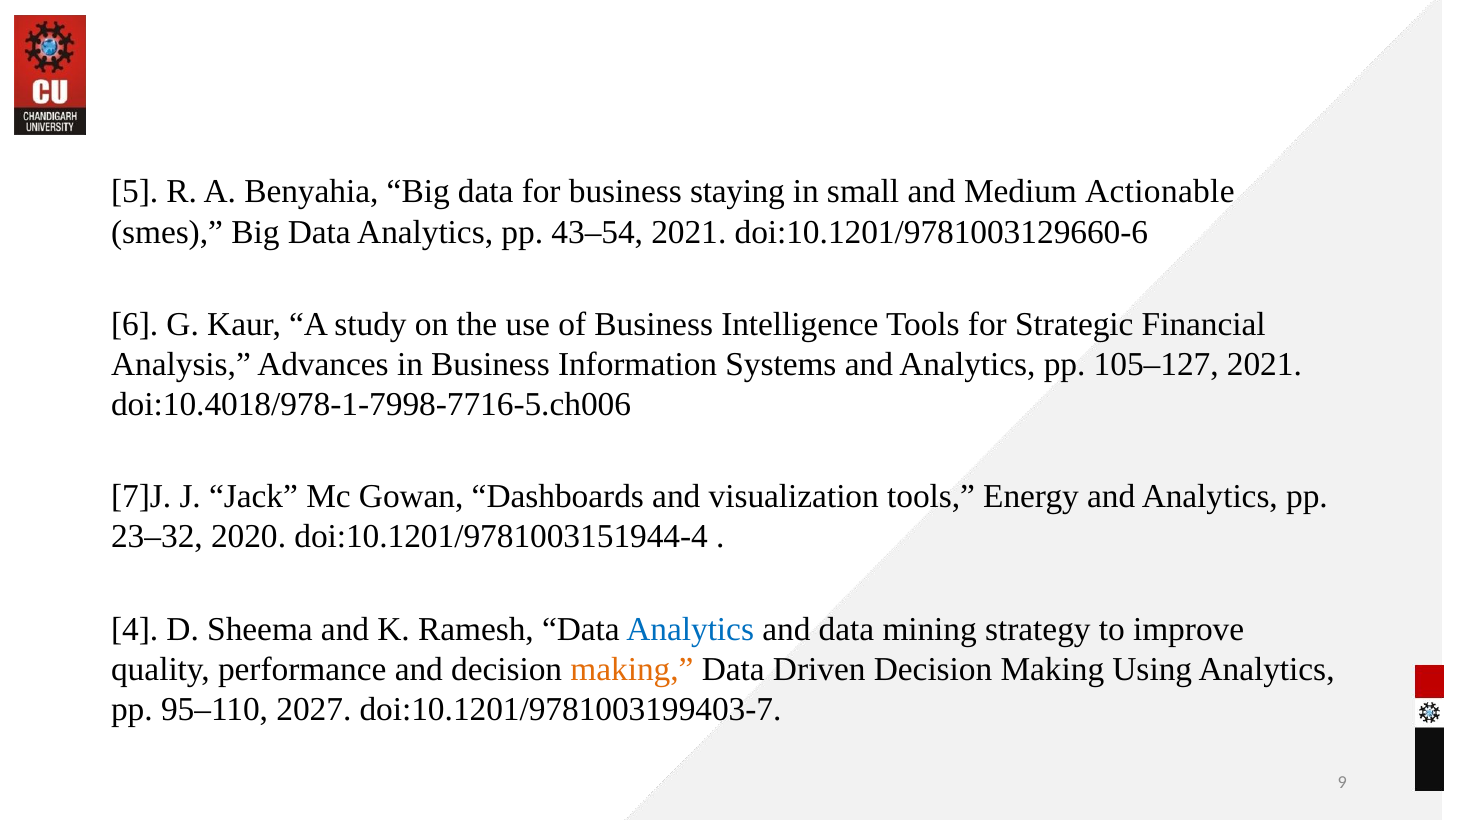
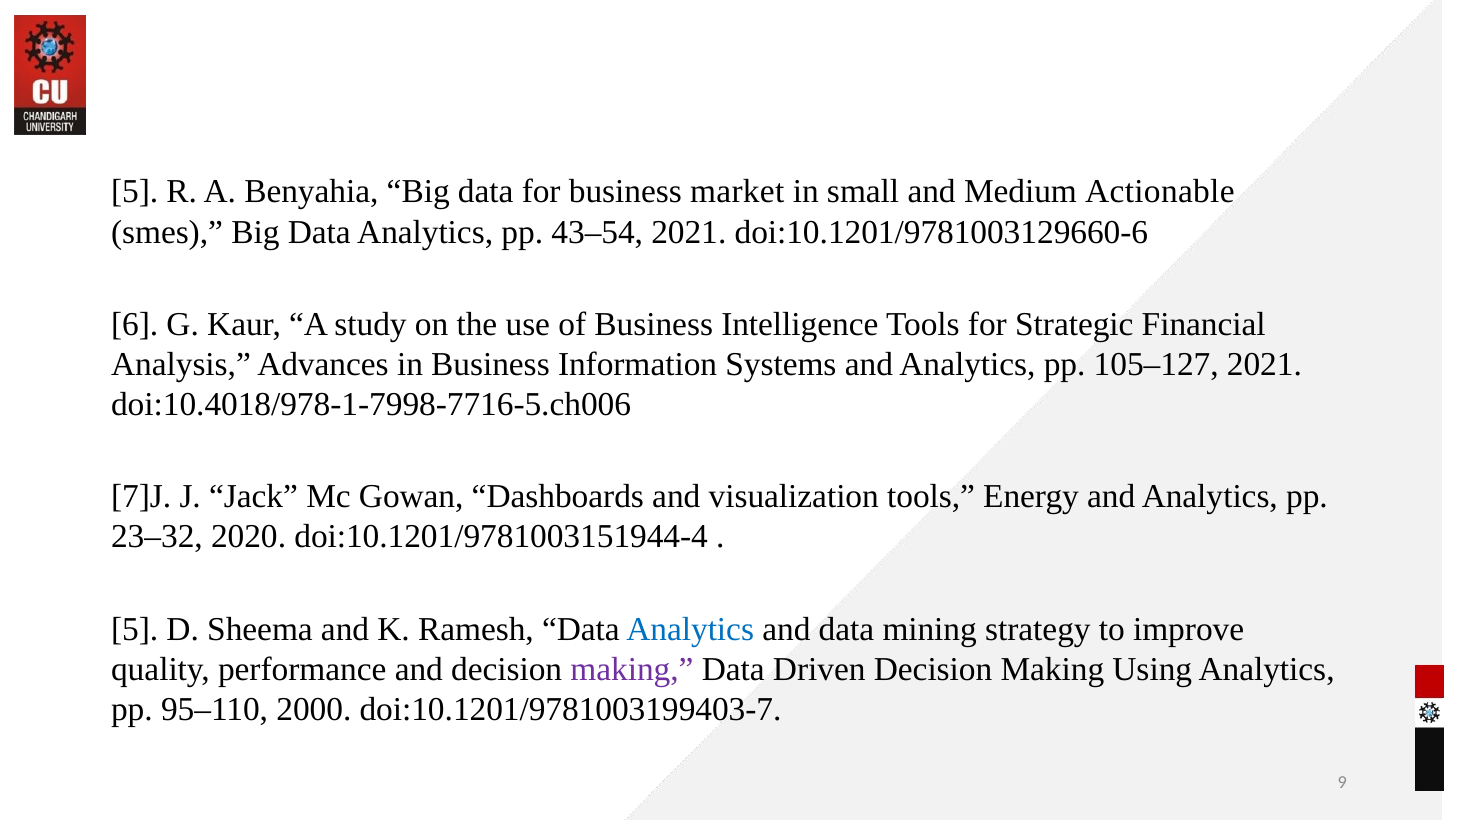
staying: staying -> market (737, 192)
4: 4 -> 5 (135, 629)
making colour: orange -> purple (632, 669)
2027: 2027 -> 2000 (314, 710)
